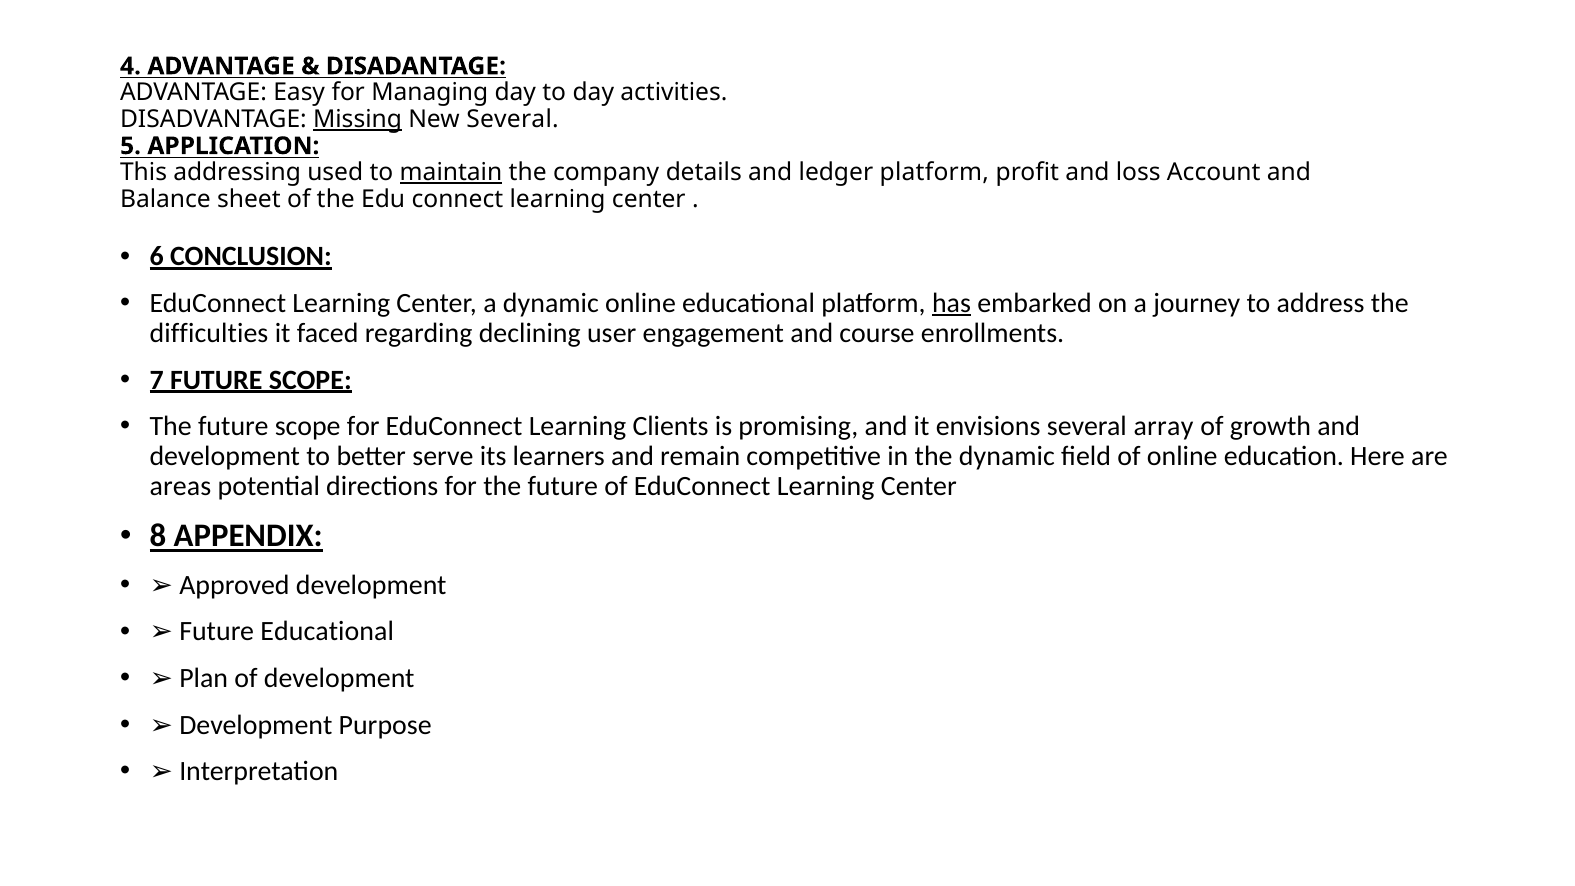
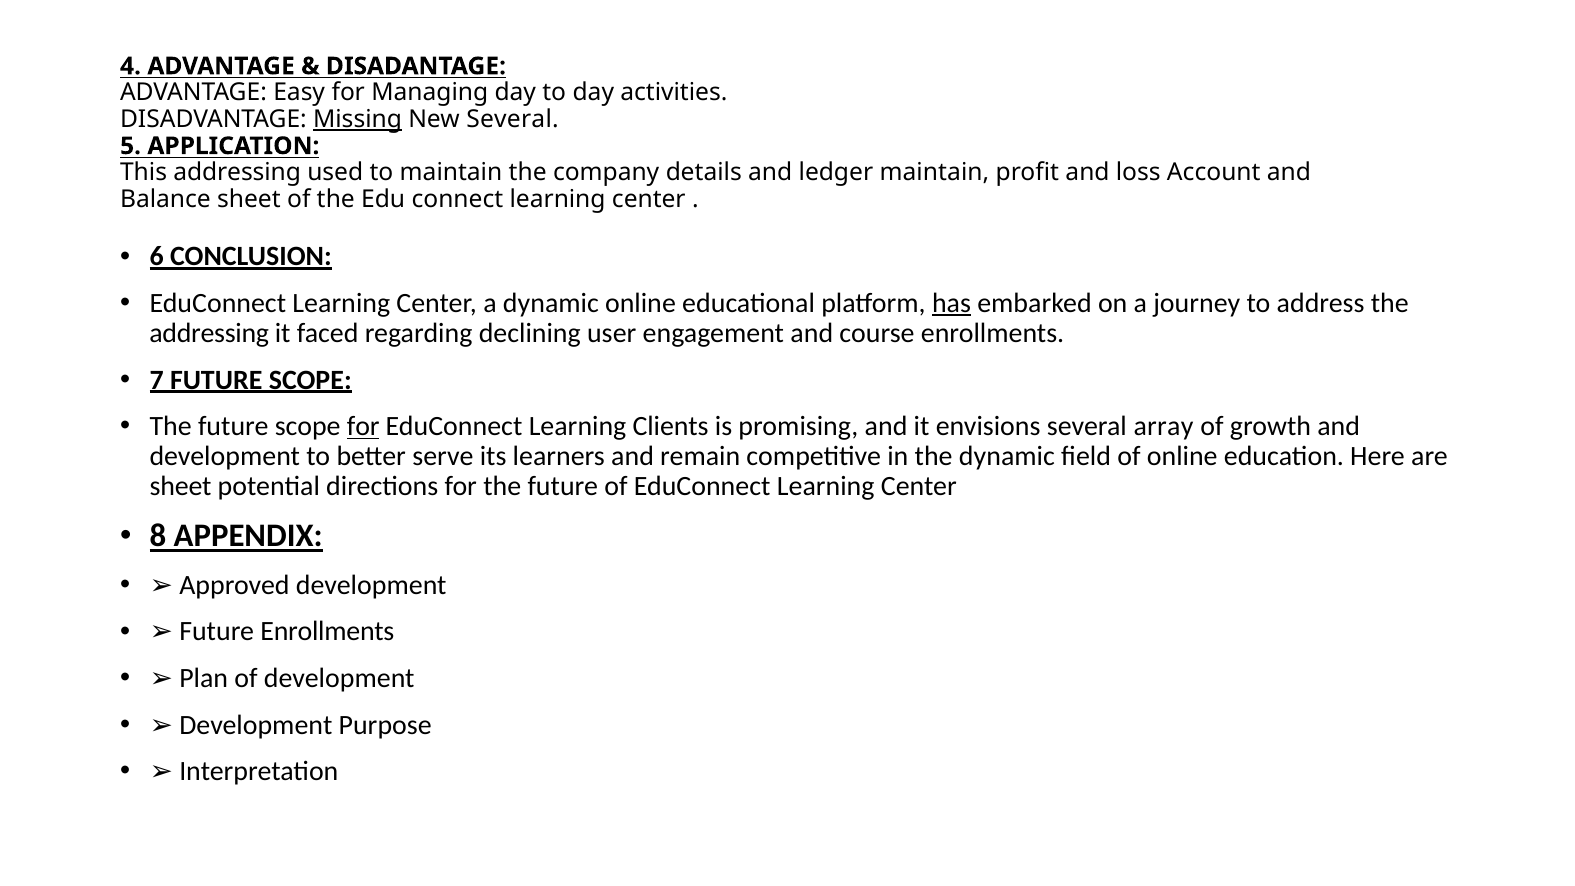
maintain underline: present -> none (451, 173)
ledger platform: platform -> maintain (934, 173)
difficulties: difficulties -> addressing (209, 333)
for underline: none -> present (363, 426)
areas: areas -> sheet (181, 487)
Educational: Educational -> Enrollments (327, 632)
